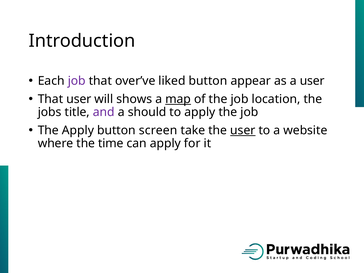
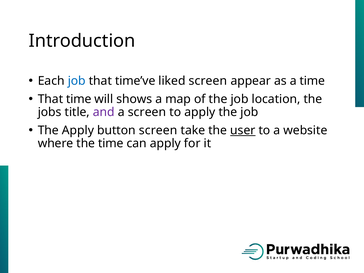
job colour: purple -> blue (77, 81)
over’ve: over’ve -> time’ve (135, 81)
liked button: button -> screen (208, 81)
a user: user -> time (312, 81)
That user: user -> time (79, 99)
map underline: present -> none (178, 99)
a should: should -> screen (147, 112)
